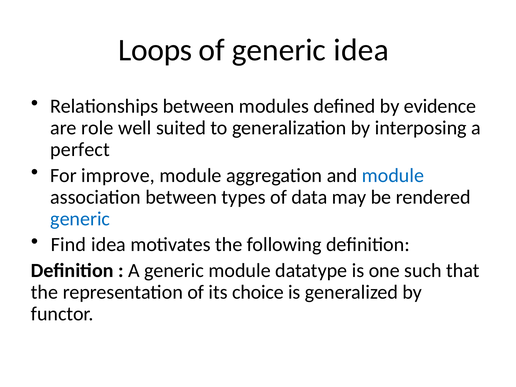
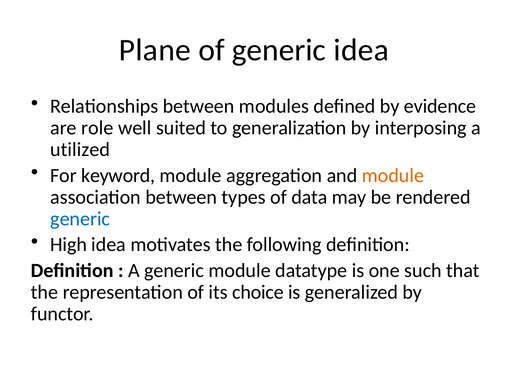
Loops: Loops -> Plane (155, 50)
perfect: perfect -> utilized (80, 150)
improve: improve -> keyword (118, 175)
module colour: blue -> orange (393, 175)
Find: Find -> High (69, 245)
